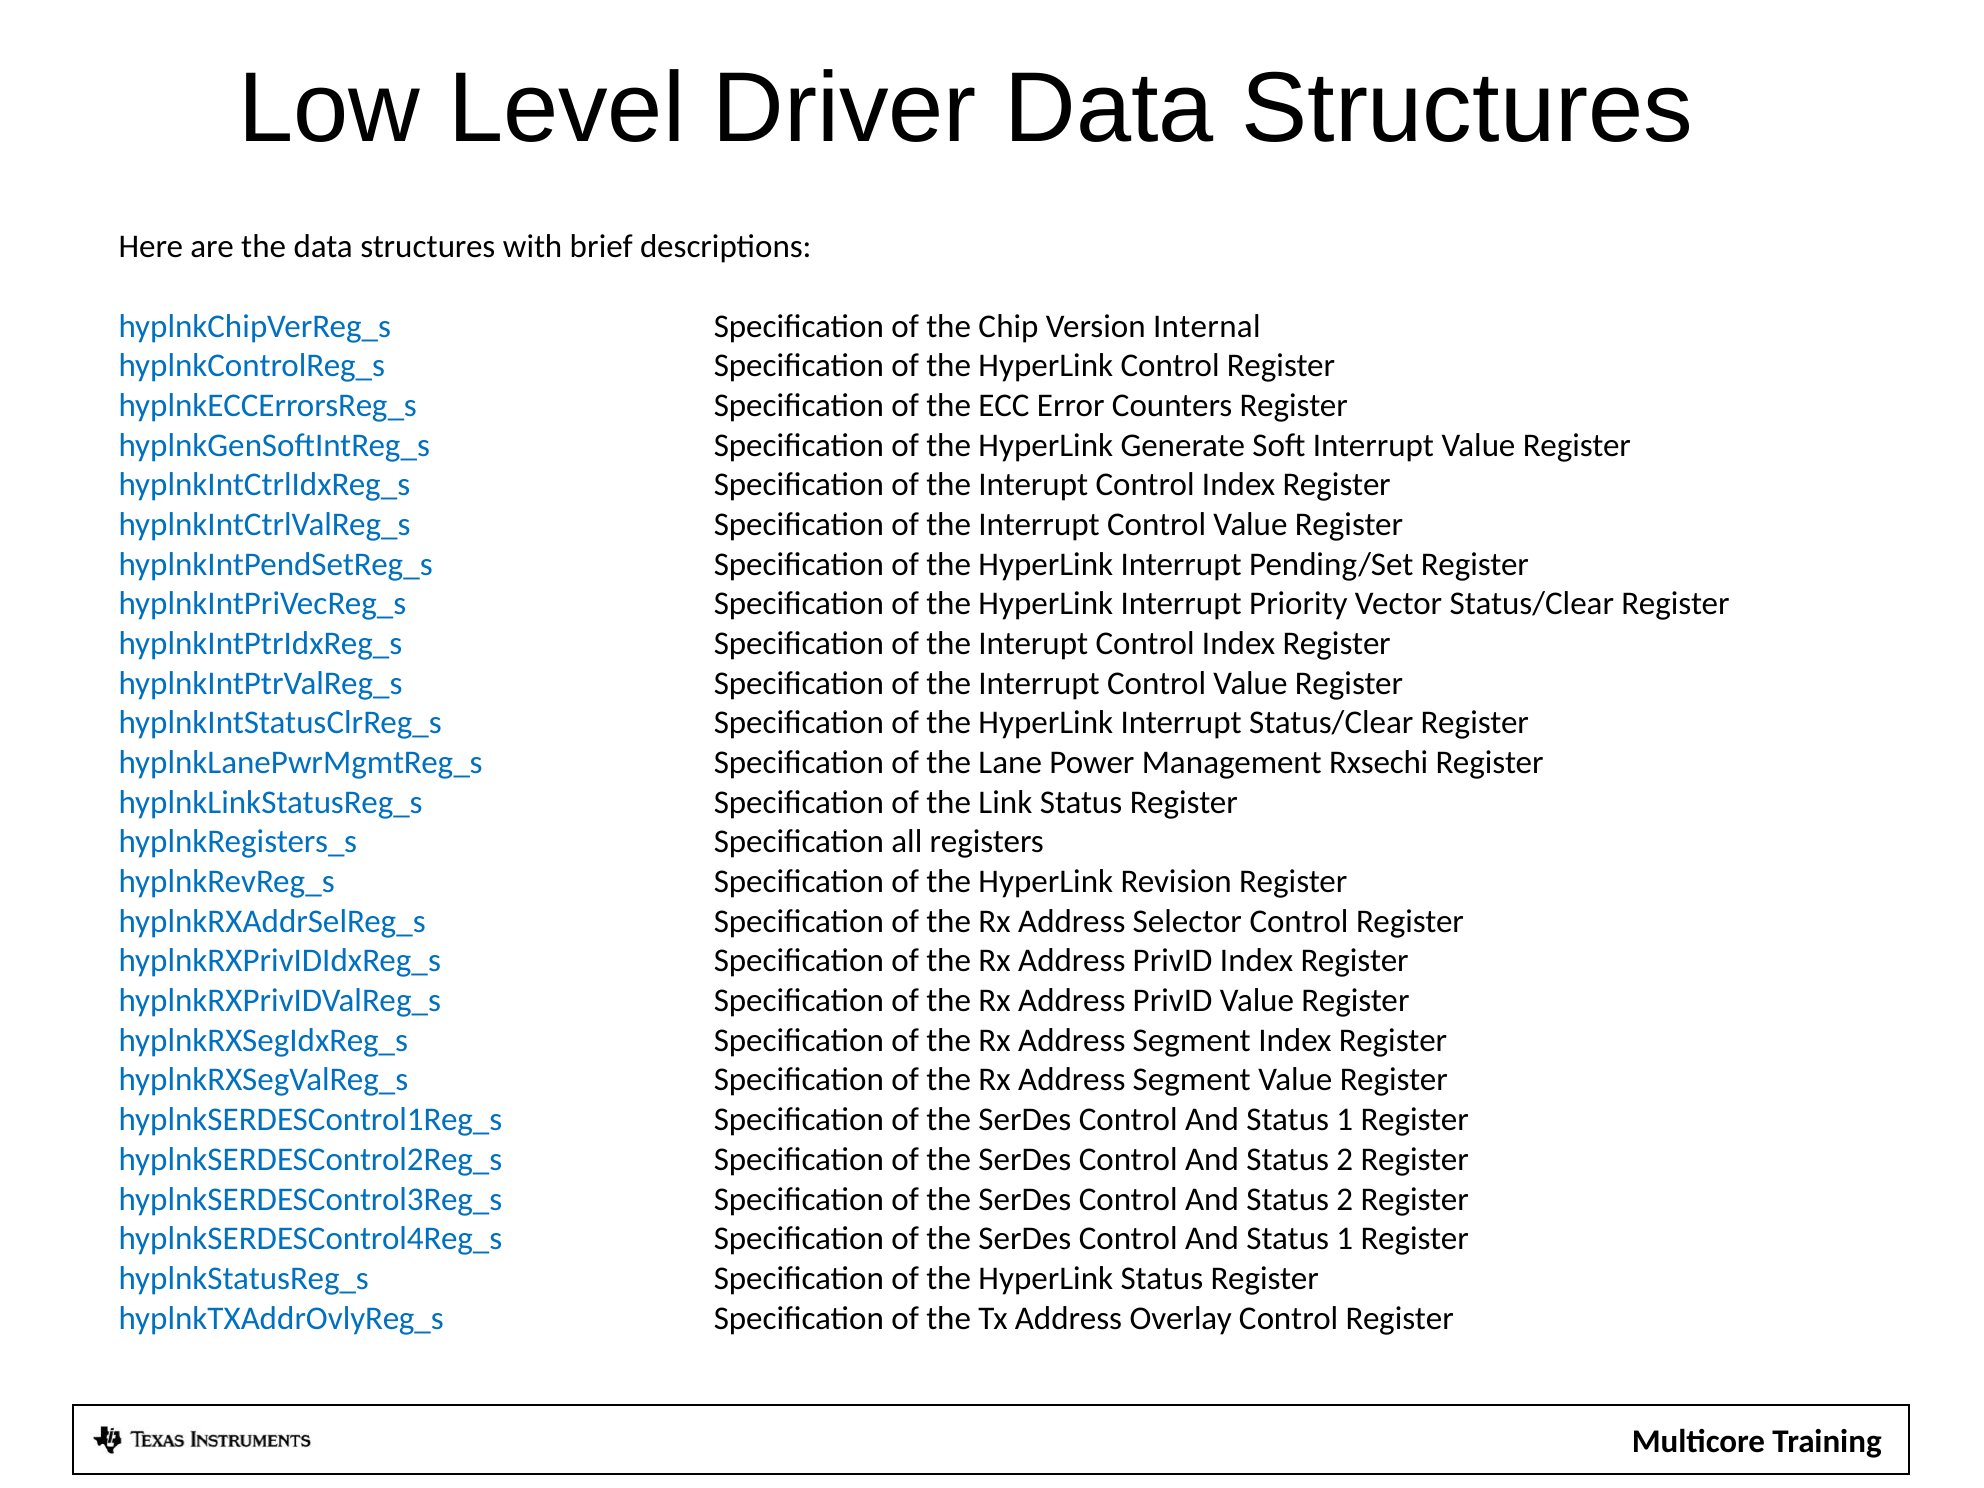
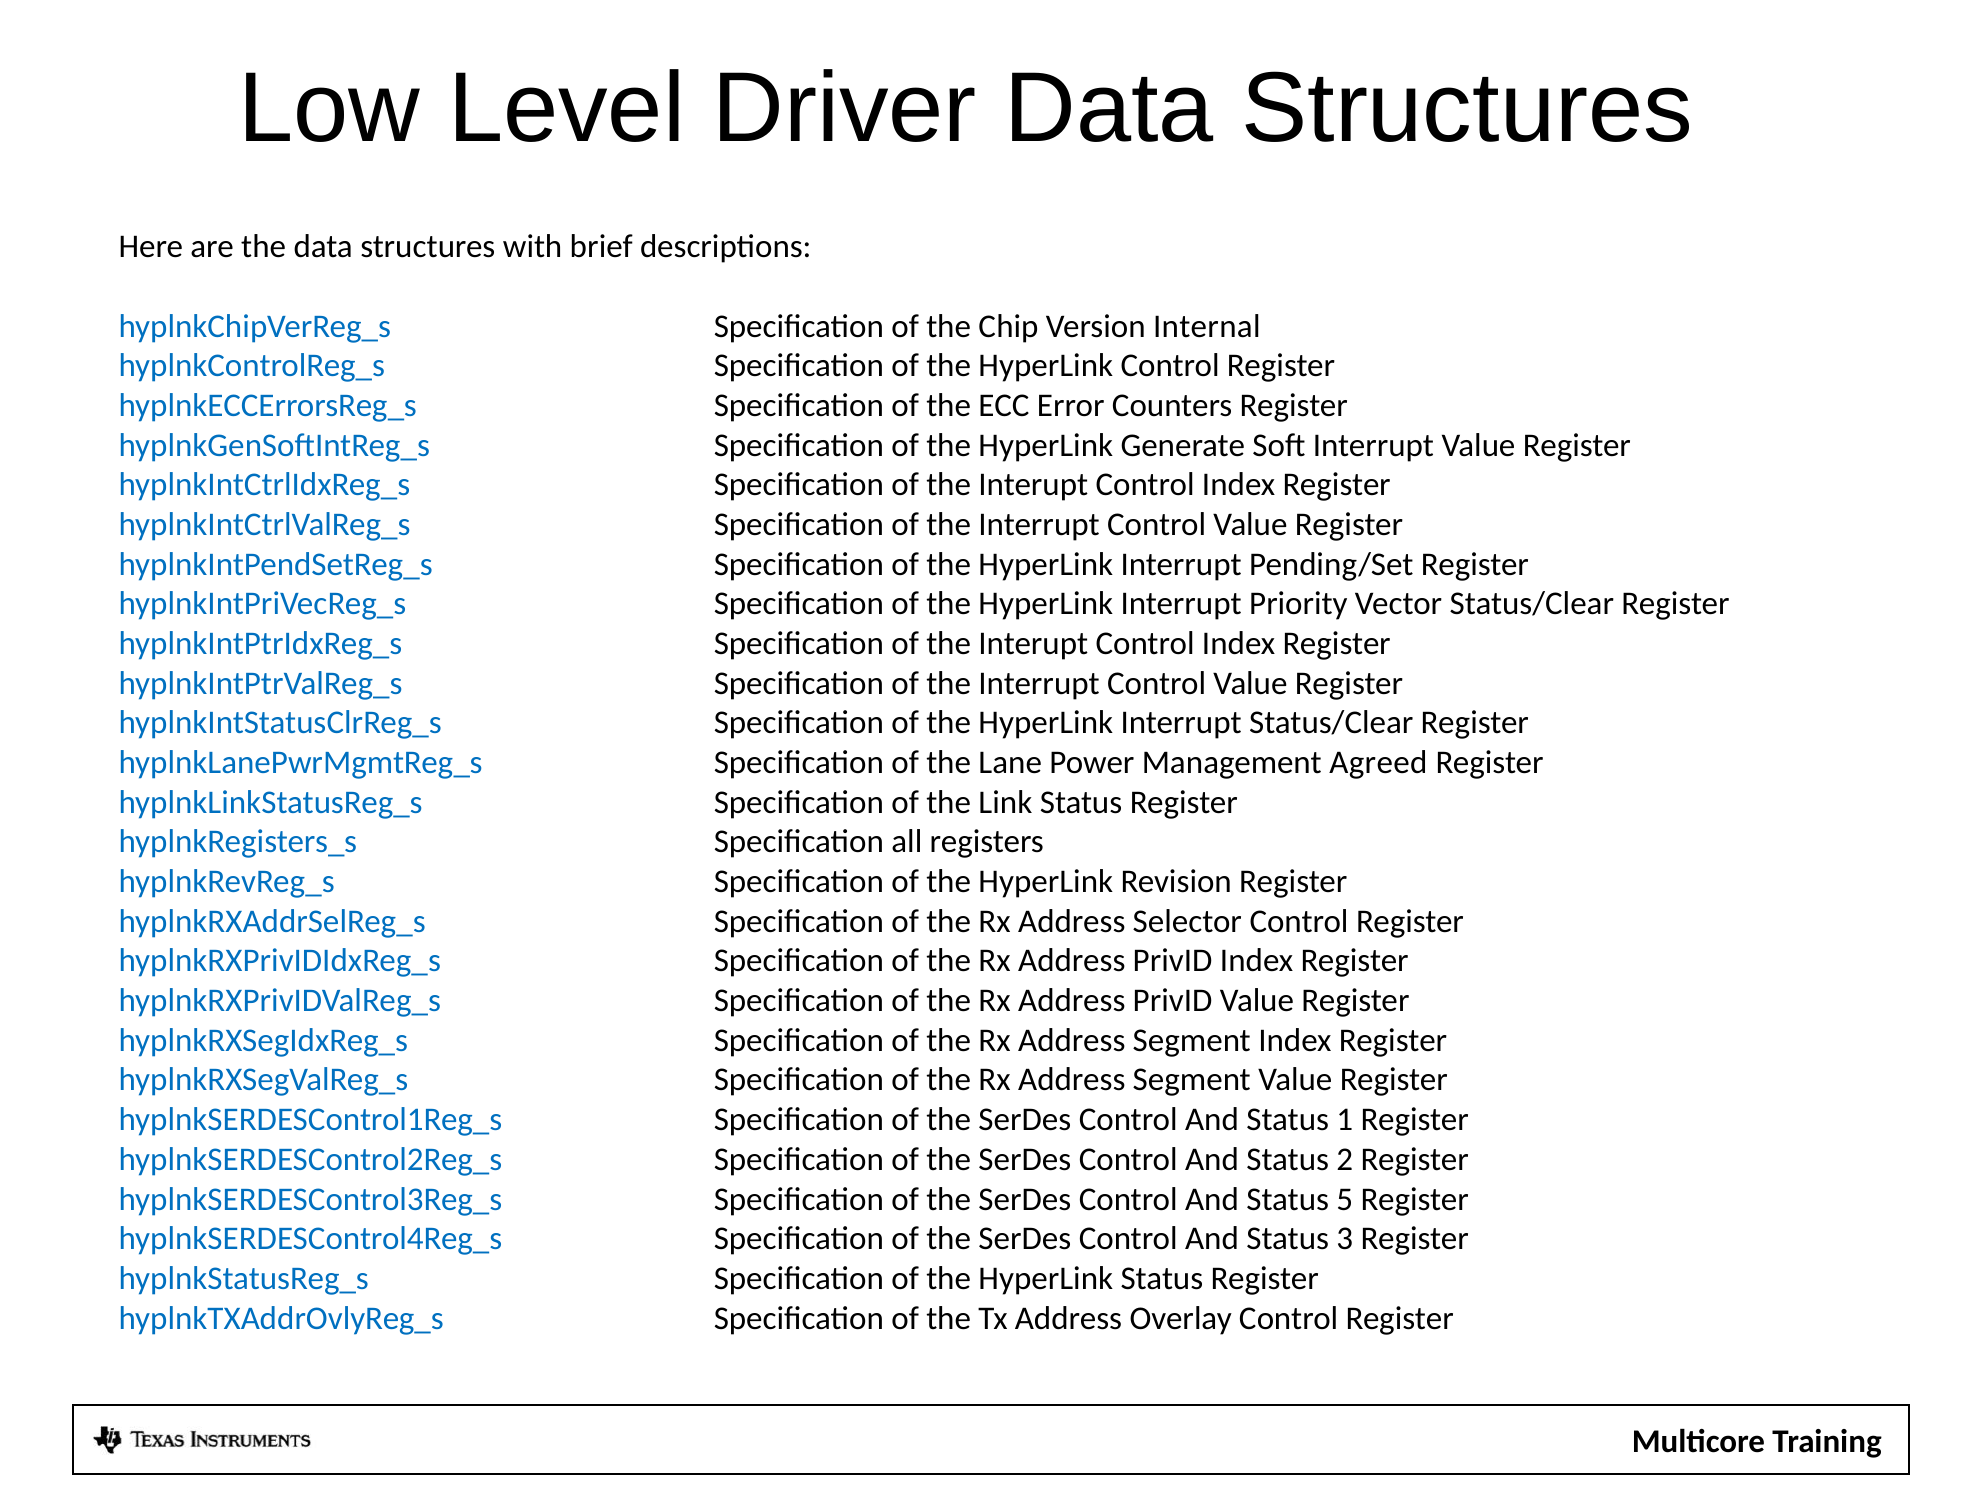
Rxsechi: Rxsechi -> Agreed (1378, 763)
2: 2 -> 5 (1345, 1199)
1: 1 -> 3 (1345, 1239)
